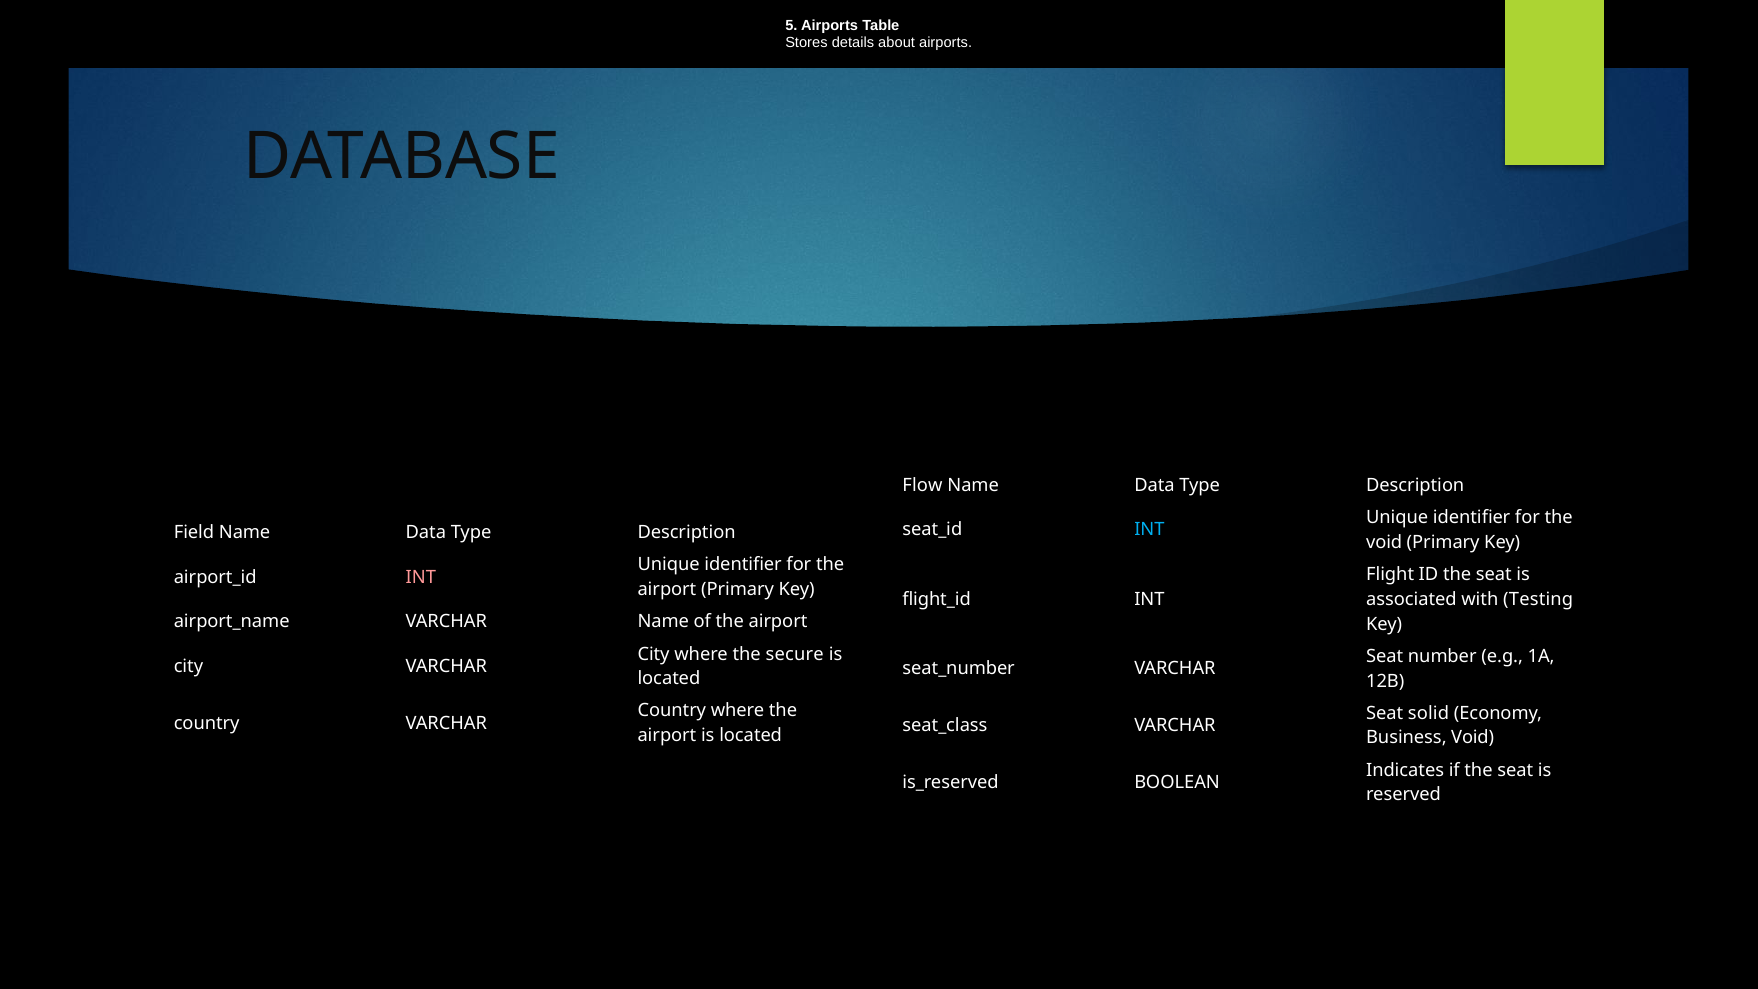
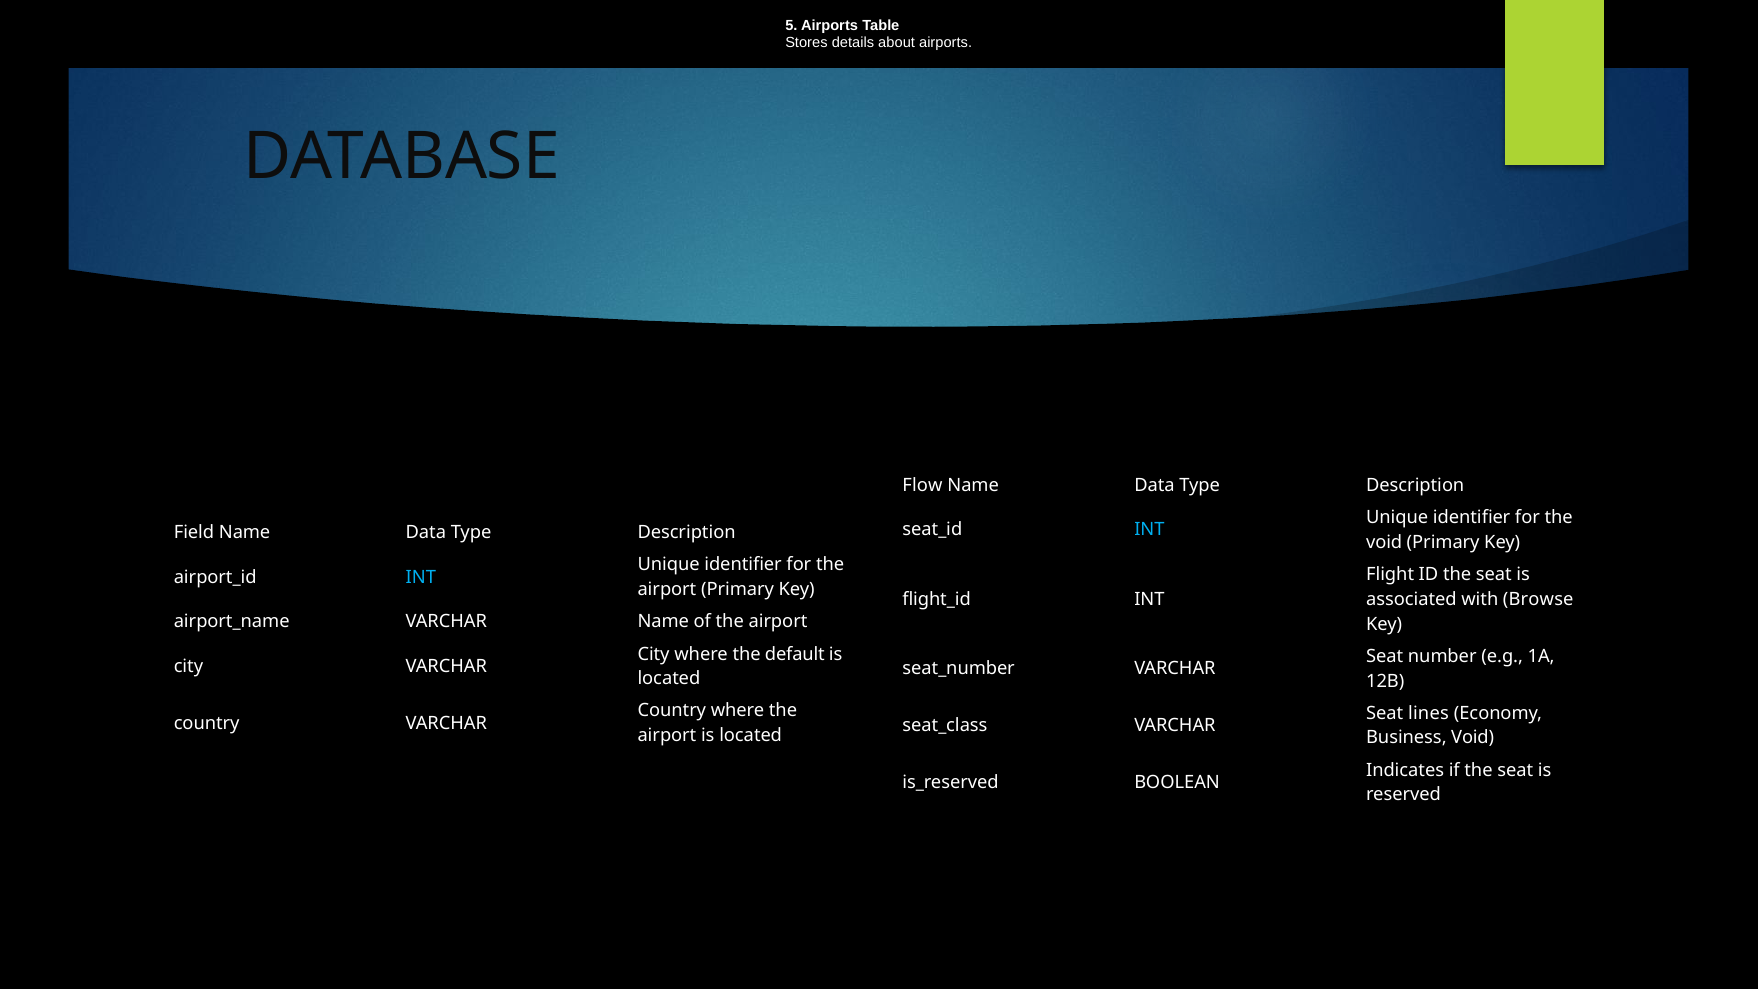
INT colour: pink -> light blue (421, 577)
Testing: Testing -> Browse (1538, 599)
secure: secure -> default (795, 654)
solid: solid -> lines (1428, 713)
